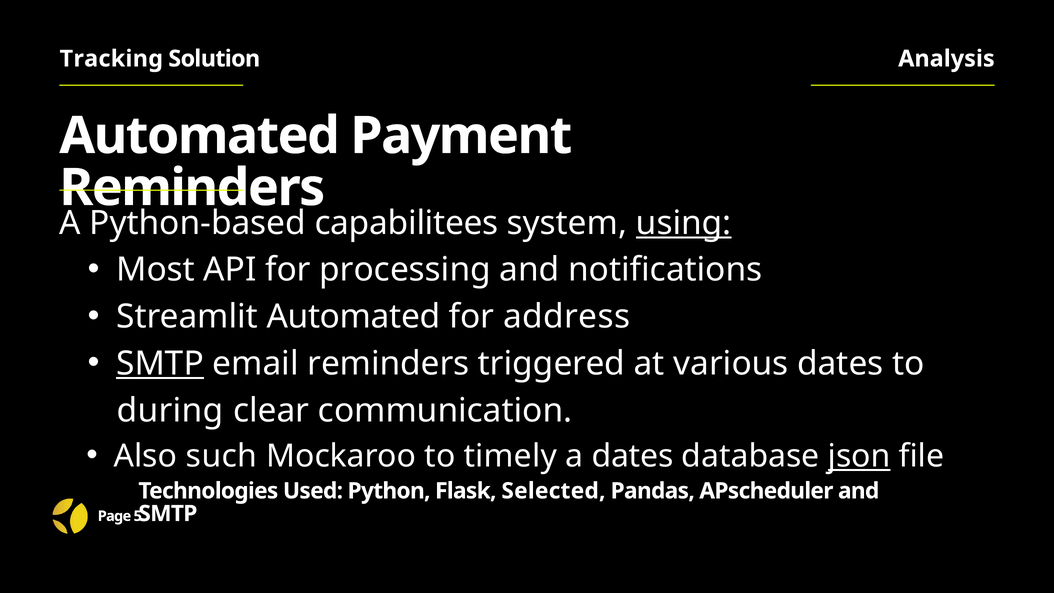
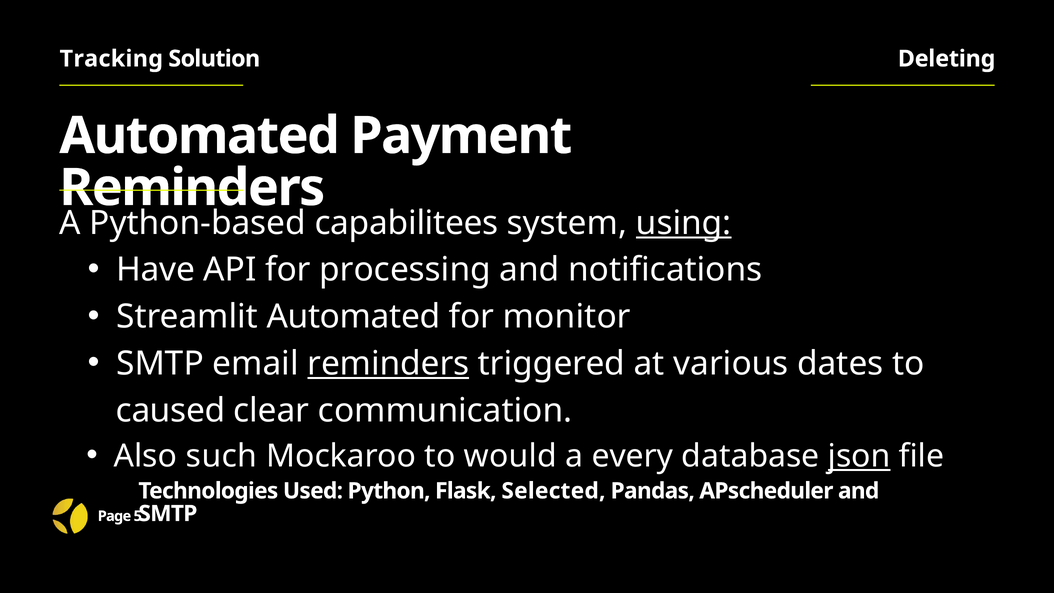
Analysis: Analysis -> Deleting (947, 59)
Most: Most -> Have (156, 270)
address: address -> monitor (567, 317)
SMTP underline: present -> none (160, 364)
reminders underline: none -> present (388, 364)
during: during -> caused (171, 410)
timely: timely -> would (510, 456)
a dates: dates -> every (632, 456)
